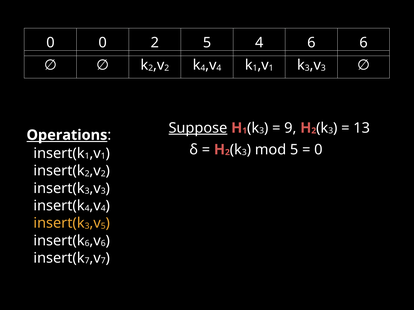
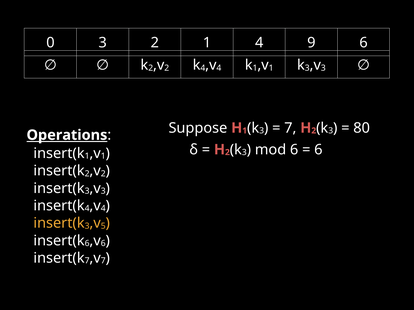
0 0: 0 -> 3 (103, 43)
2 5: 5 -> 1 (207, 43)
4 6: 6 -> 9 (311, 43)
Suppose underline: present -> none (198, 128)
9: 9 -> 7 (290, 128)
13: 13 -> 80 (362, 128)
mod 5: 5 -> 6 (294, 150)
0: 0 -> 6 (318, 150)
